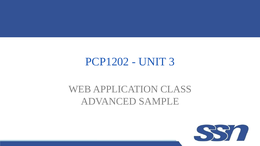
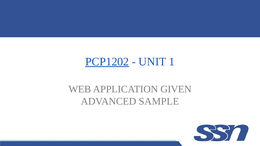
PCP1202 underline: none -> present (107, 62)
3: 3 -> 1 (172, 62)
CLASS: CLASS -> GIVEN (176, 89)
